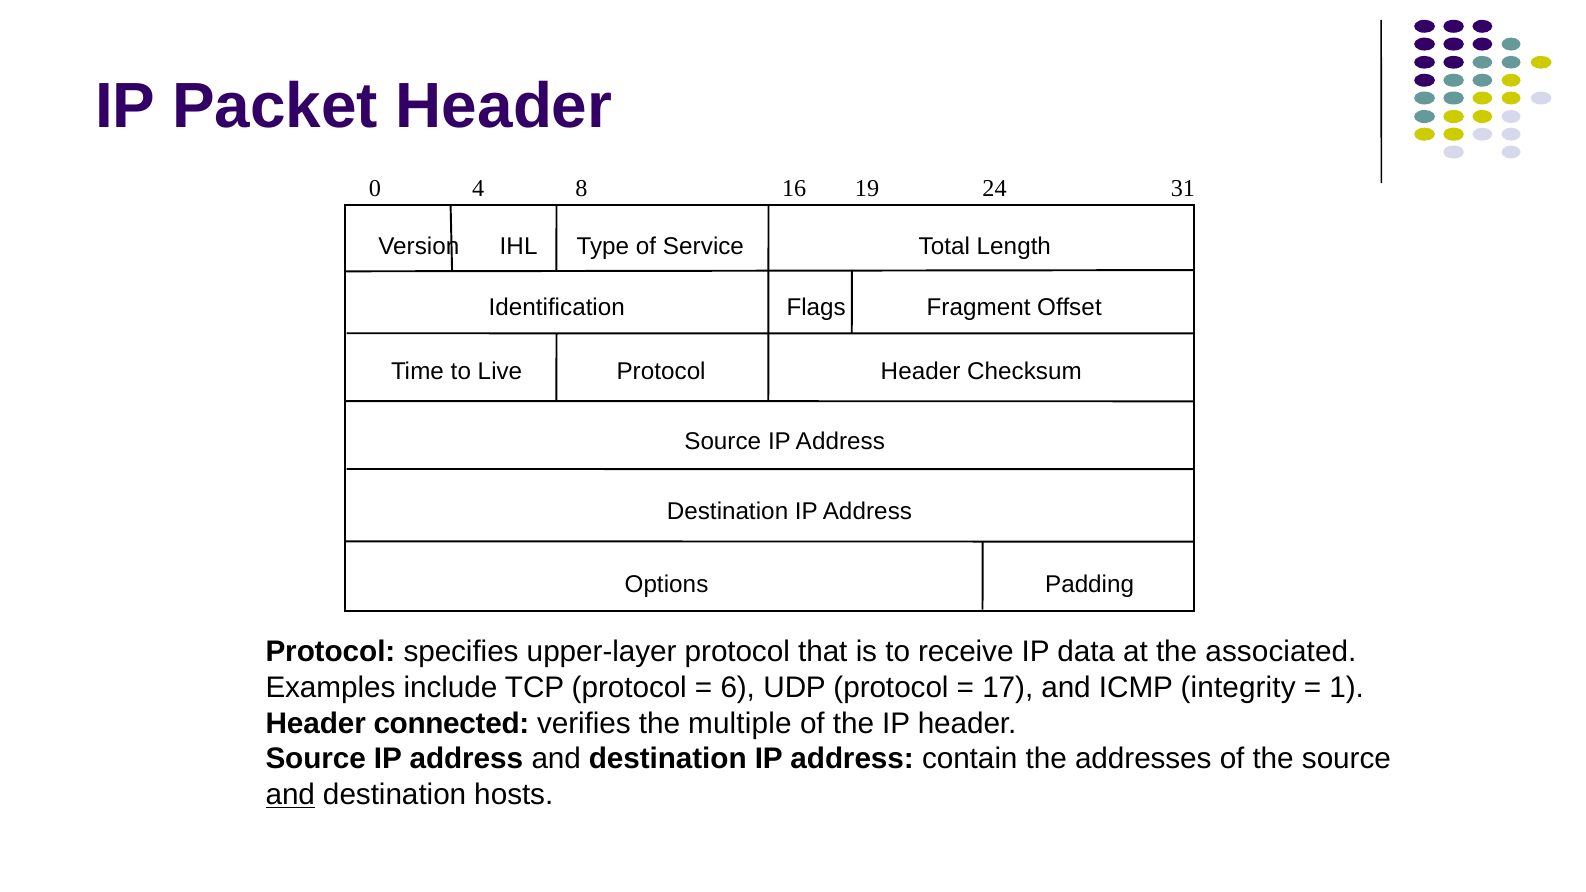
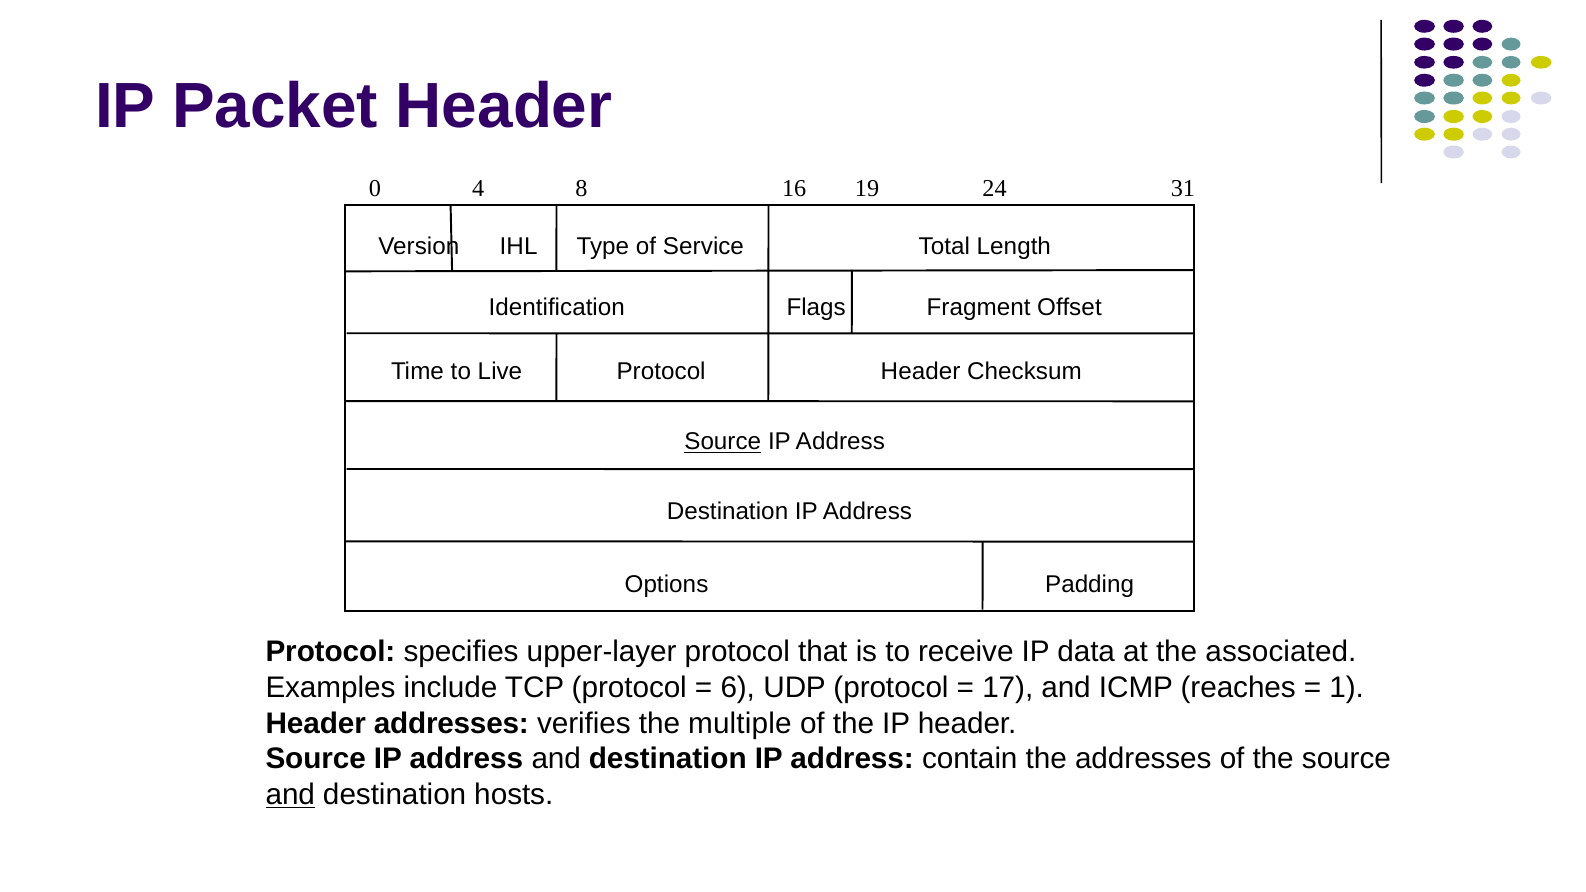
Source underline: none -> present (723, 442)
integrity: integrity -> reaches (1238, 688)
Header connected: connected -> addresses (451, 723)
